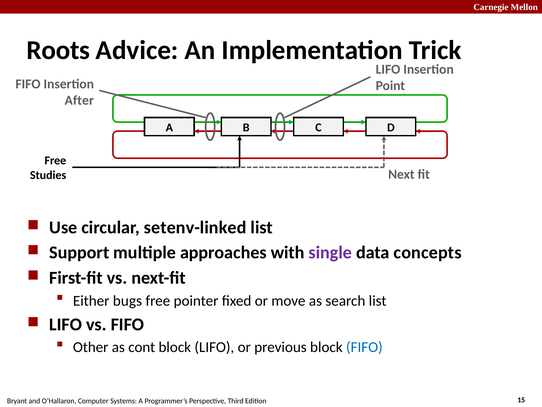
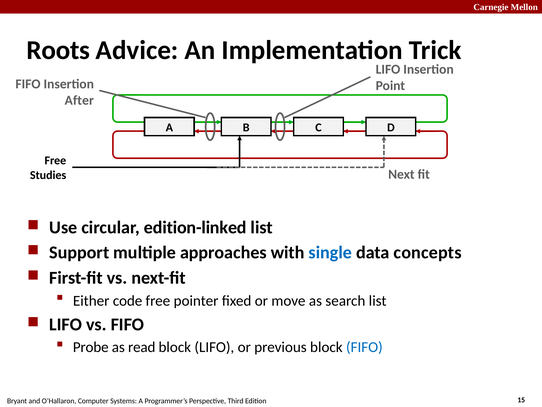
setenv-linked: setenv-linked -> edition-linked (195, 227)
single colour: purple -> blue (330, 252)
bugs: bugs -> code (128, 300)
Other: Other -> Probe (91, 347)
cont: cont -> read (142, 347)
